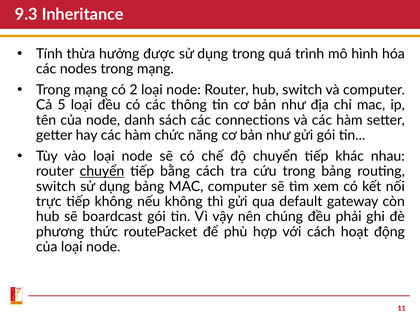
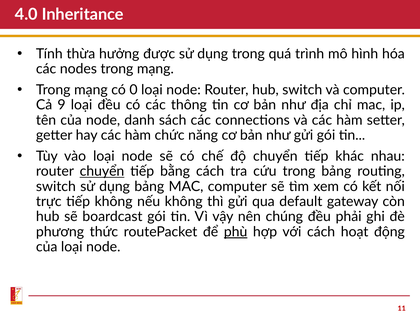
9.3: 9.3 -> 4.0 (26, 14)
2: 2 -> 0 (133, 90)
5: 5 -> 9 (62, 105)
phù underline: none -> present (236, 232)
